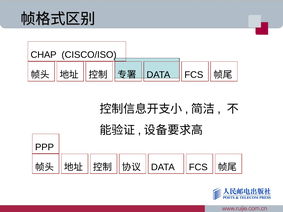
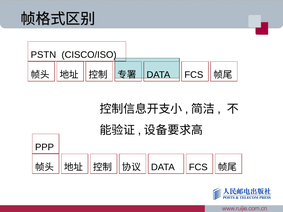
CHAP: CHAP -> PSTN (43, 55)
